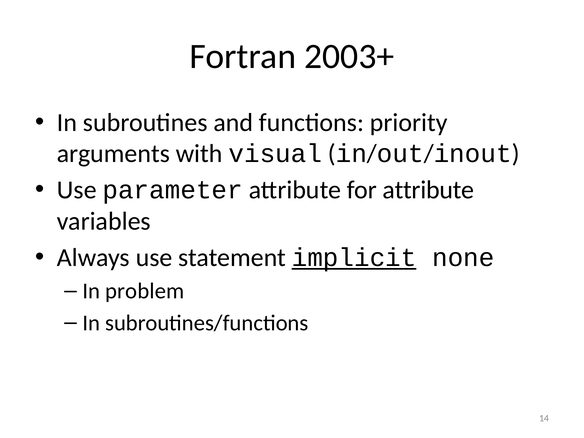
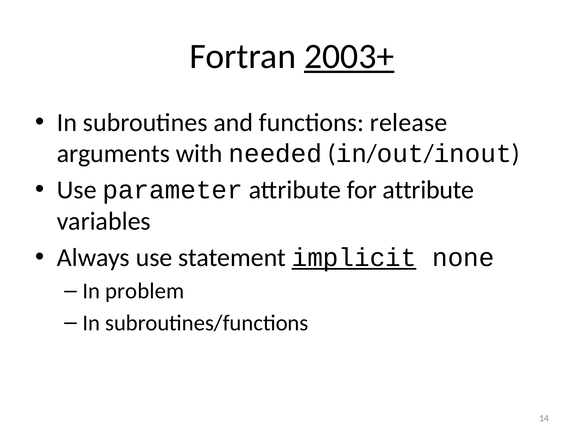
2003+ underline: none -> present (349, 57)
priority: priority -> release (409, 123)
visual: visual -> needed (275, 154)
